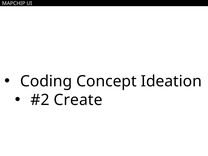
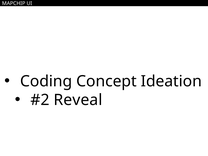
Create: Create -> Reveal (78, 100)
